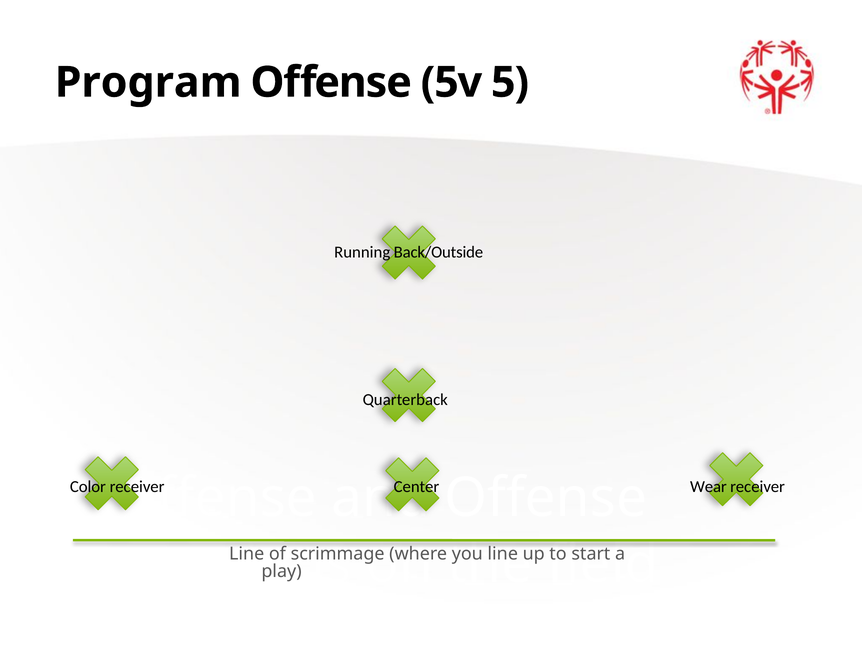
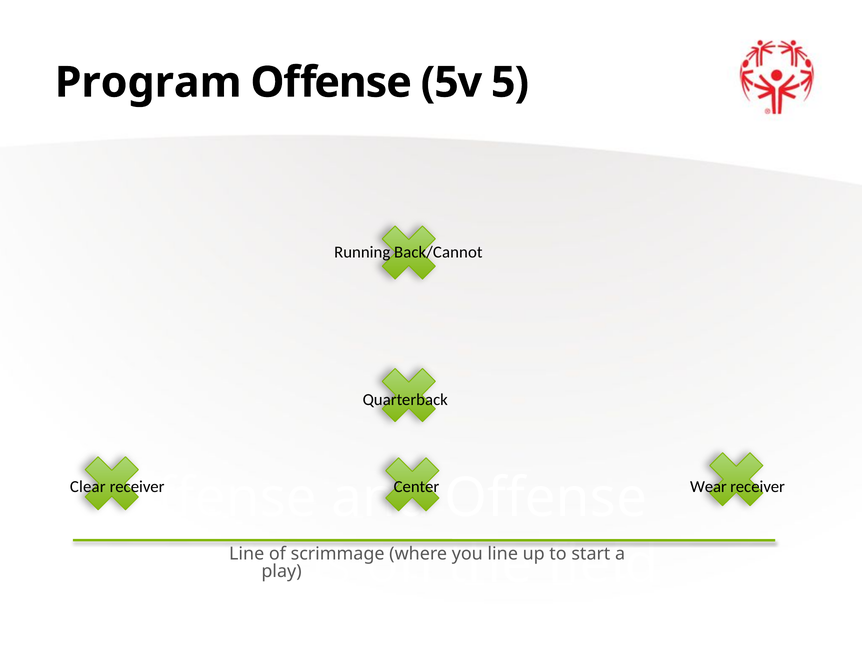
Back/Outside: Back/Outside -> Back/Cannot (438, 252)
Color: Color -> Clear (88, 487)
